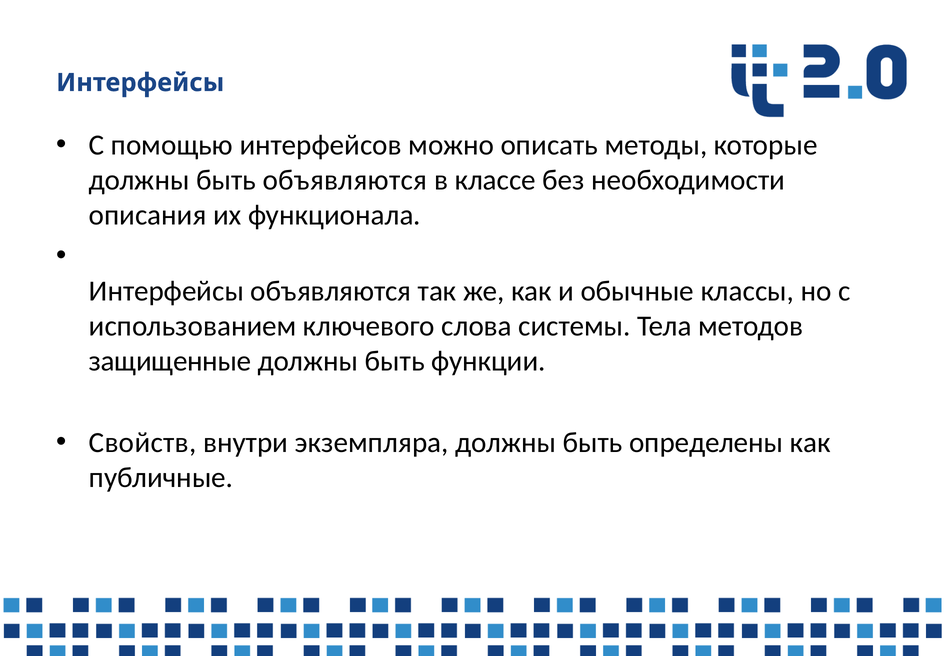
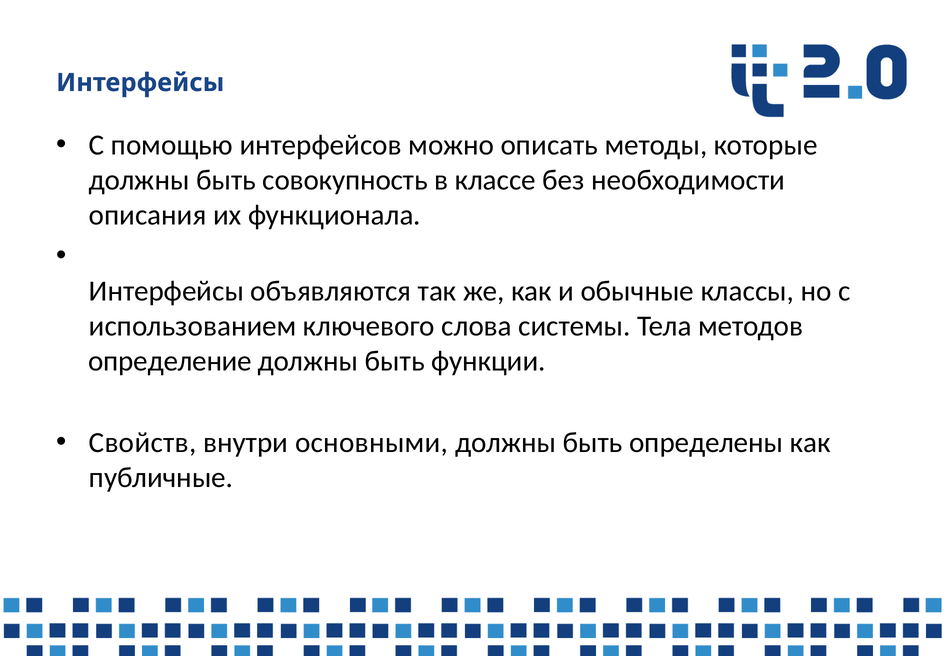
быть объявляются: объявляются -> совокупность (345, 180)
защищенные: защищенные -> определение (170, 361)
экземпляра: экземпляра -> основными (372, 442)
